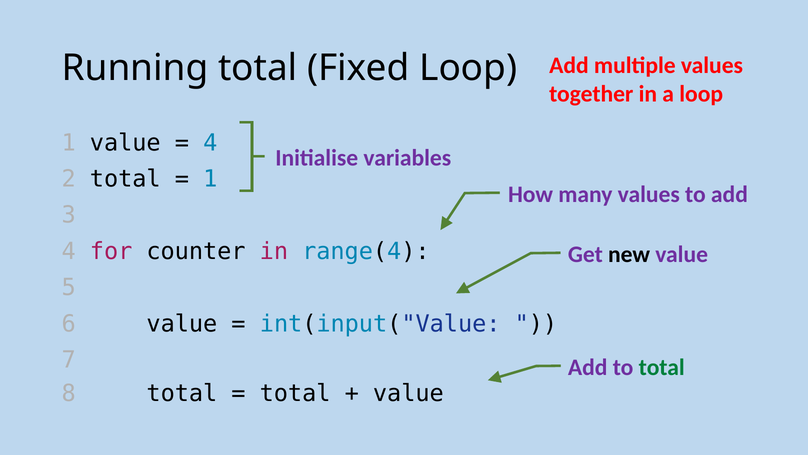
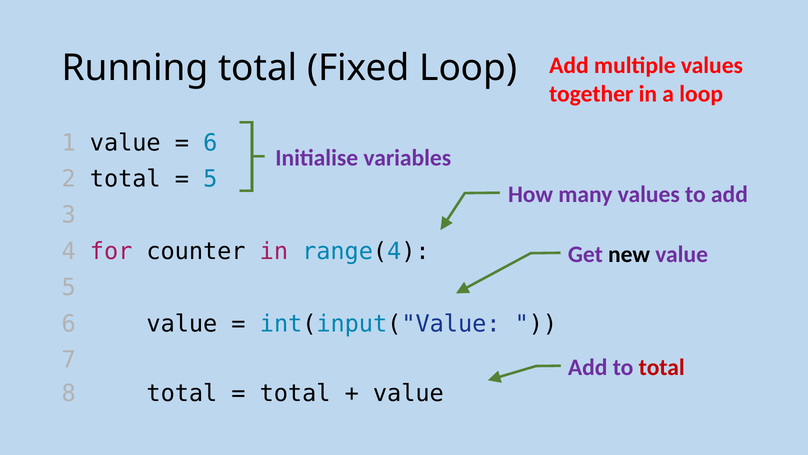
4: 4 -> 6 (210, 143)
1: 1 -> 5 (210, 179)
total colour: green -> red (662, 367)
